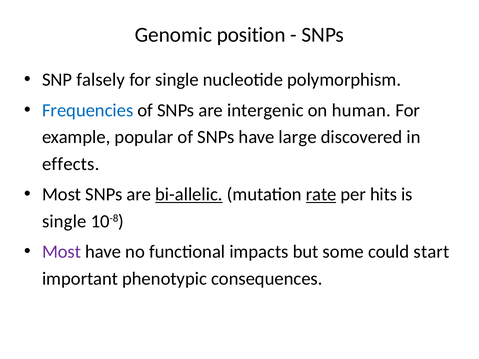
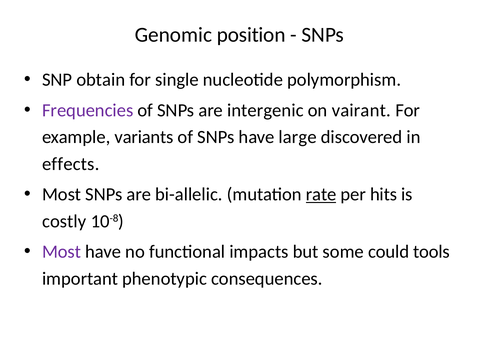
falsely: falsely -> obtain (101, 80)
Frequencies colour: blue -> purple (88, 110)
human: human -> vairant (361, 110)
popular: popular -> variants (144, 137)
bi-allelic underline: present -> none (189, 195)
single: single -> costly (64, 221)
start: start -> tools (432, 252)
